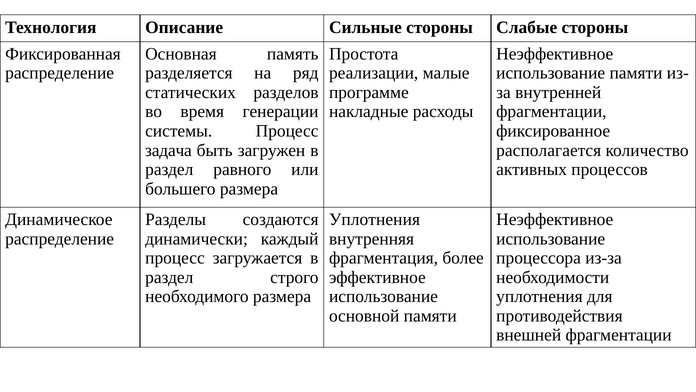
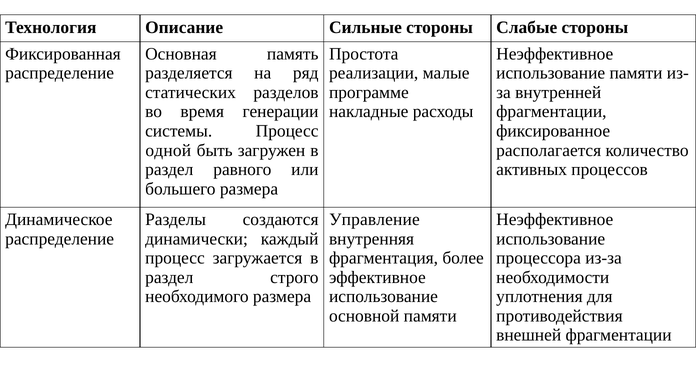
задача: задача -> одной (168, 150)
Уплотнения: Уплотнения -> Управление (374, 219)
